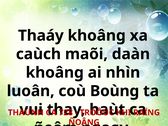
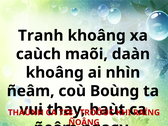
Thaáy: Thaáy -> Tranh (41, 36)
luoân: luoân -> ñeâm (31, 91)
